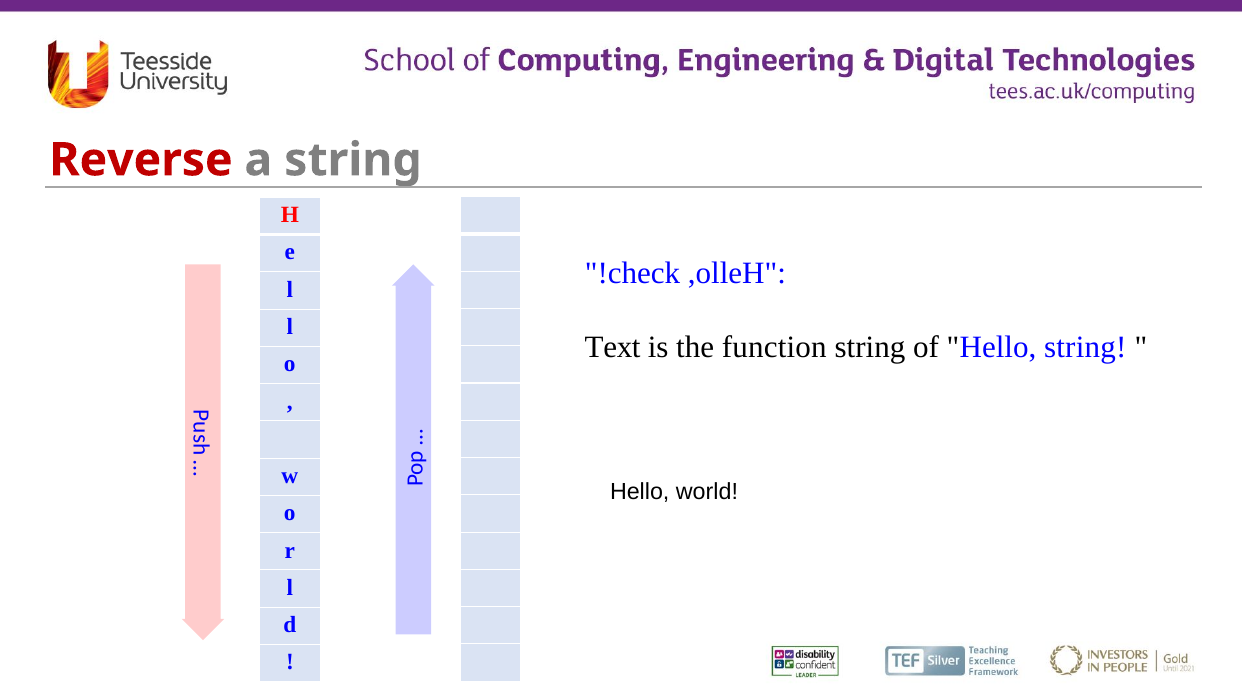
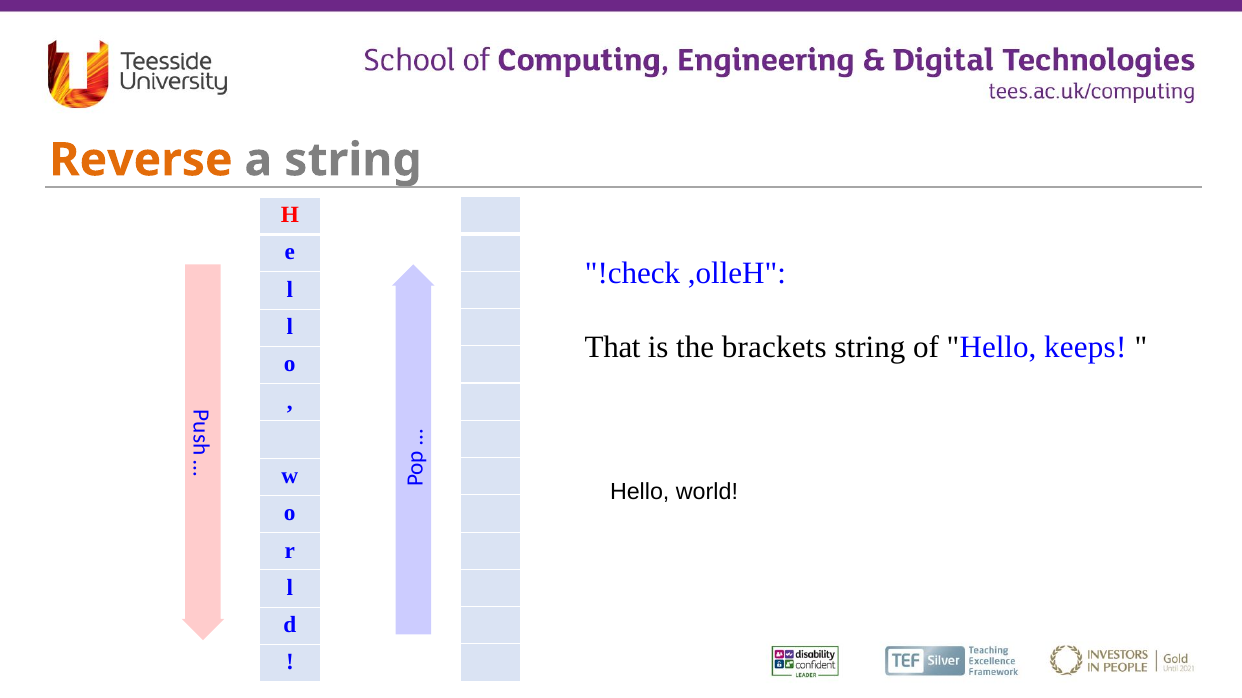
Reverse colour: red -> orange (141, 160)
Text: Text -> That (613, 348)
function: function -> brackets (774, 348)
Hello string: string -> keeps (1085, 348)
